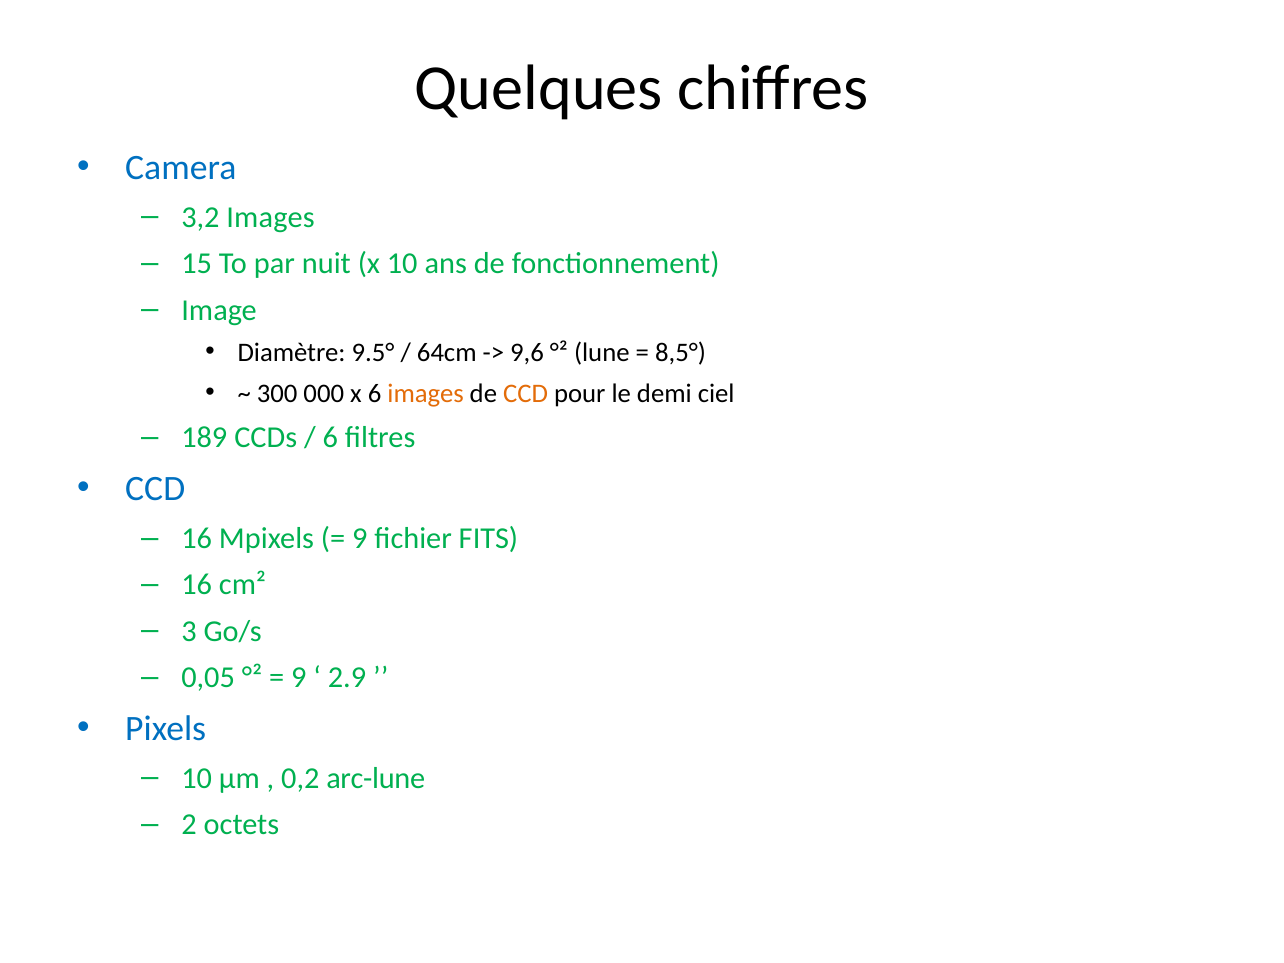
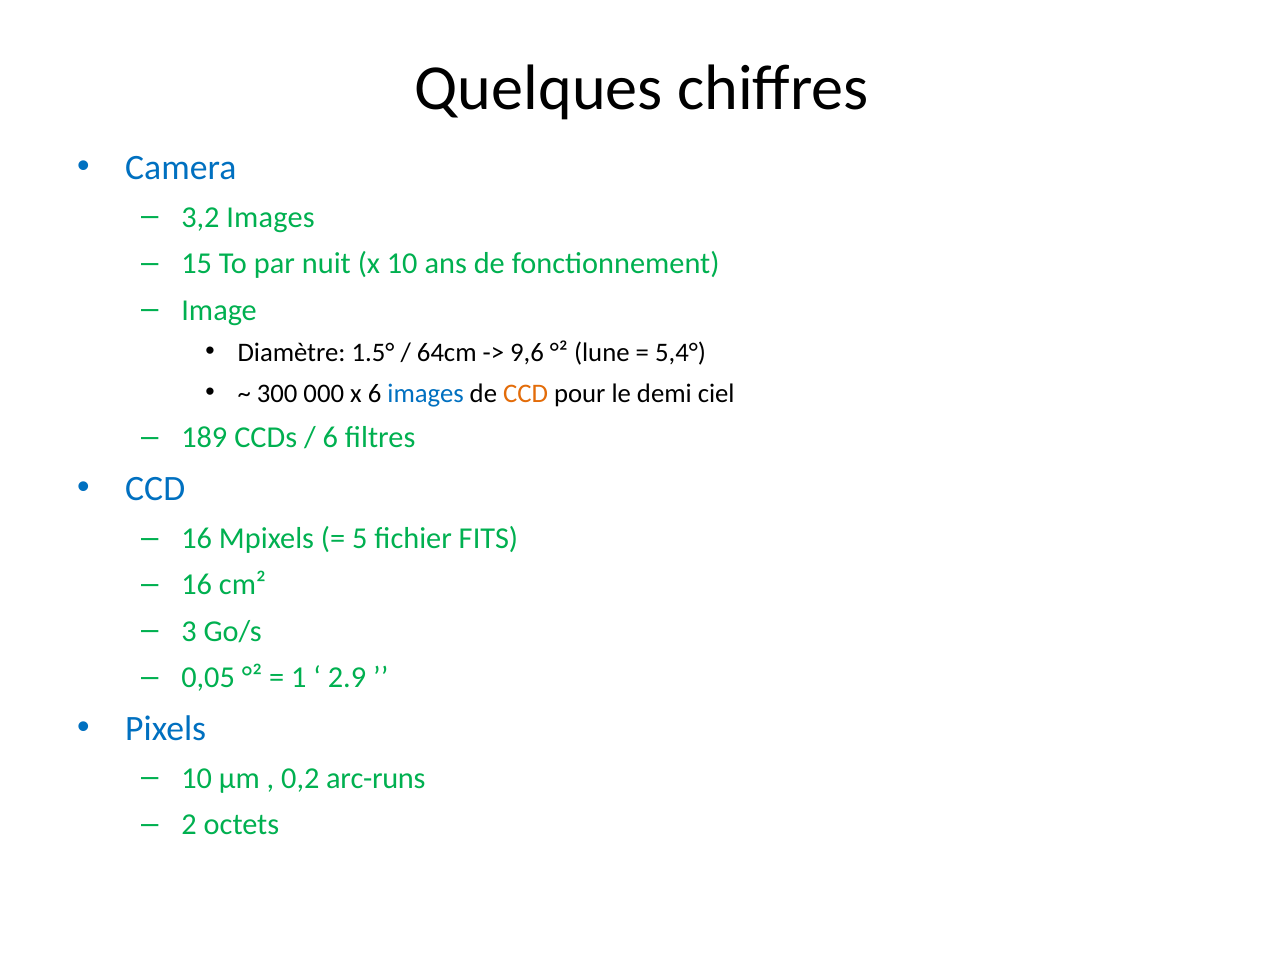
9.5°: 9.5° -> 1.5° (373, 353)
8,5°: 8,5° -> 5,4° (681, 353)
images colour: orange -> blue (426, 393)
9: 9 -> 5 (360, 538)
9: 9 -> 1 (299, 678)
arc-lune: arc-lune -> arc-runs (376, 778)
